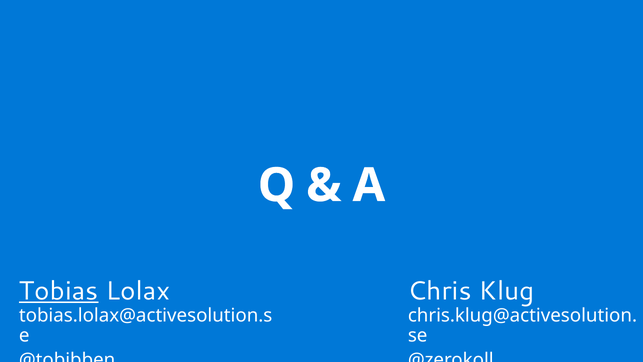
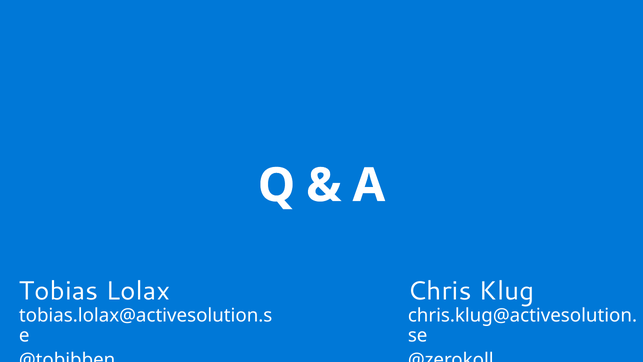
Tobias underline: present -> none (59, 291)
